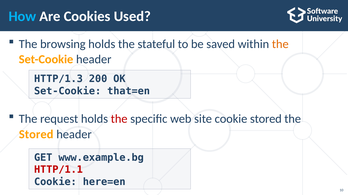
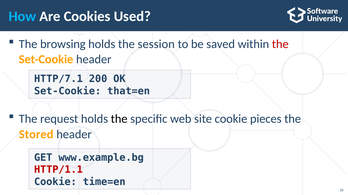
stateful: stateful -> session (156, 44)
the colour: orange -> red (280, 44)
HTTP/1.3: HTTP/1.3 -> HTTP/7.1 (58, 79)
the colour: red -> black (119, 119)
cookie stored: stored -> pieces (266, 119)
here=en: here=en -> time=en (104, 182)
